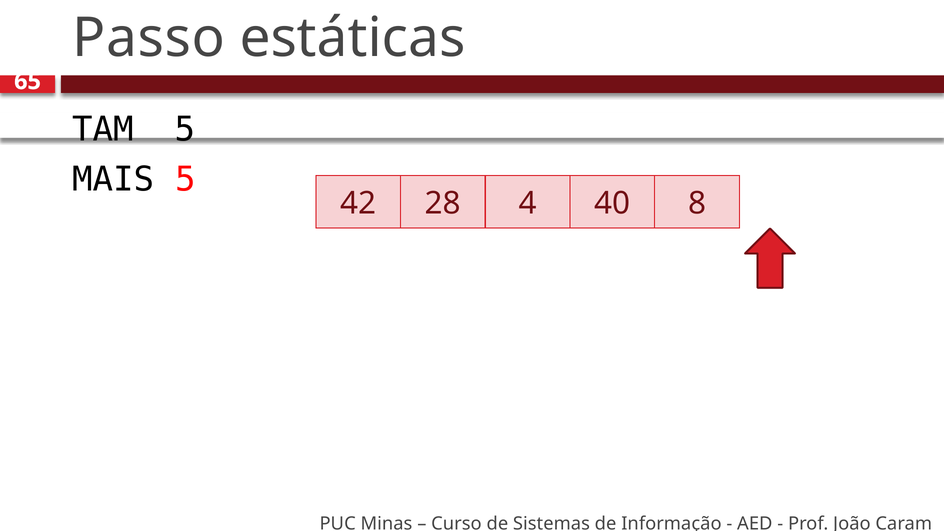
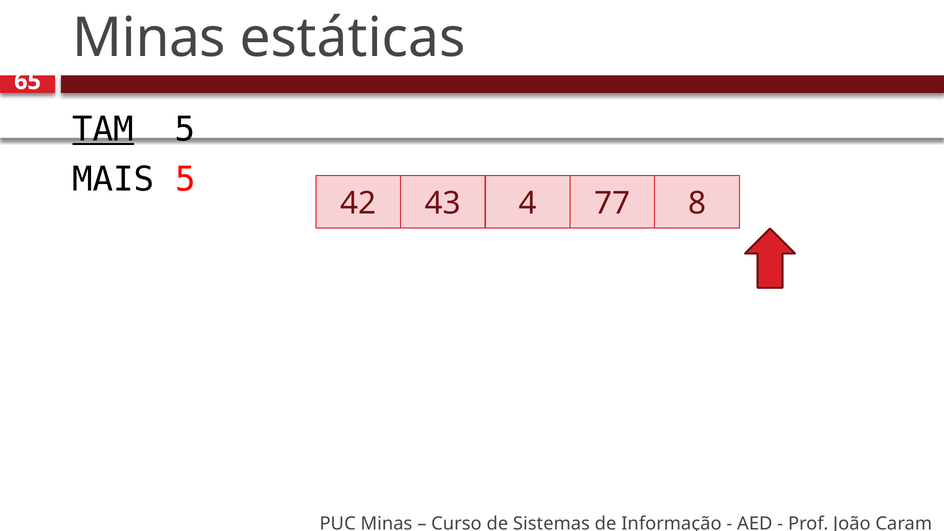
Passo: Passo -> Minas (149, 38)
TAM underline: none -> present (103, 129)
28: 28 -> 43 (443, 204)
40: 40 -> 77 (612, 204)
